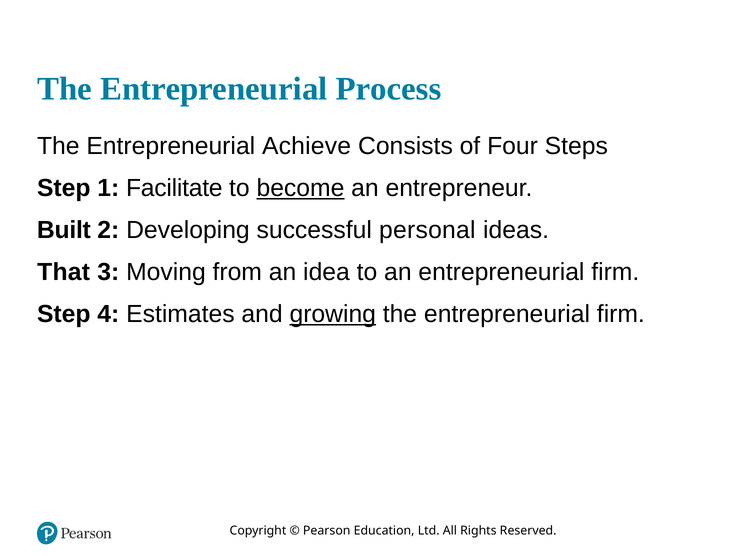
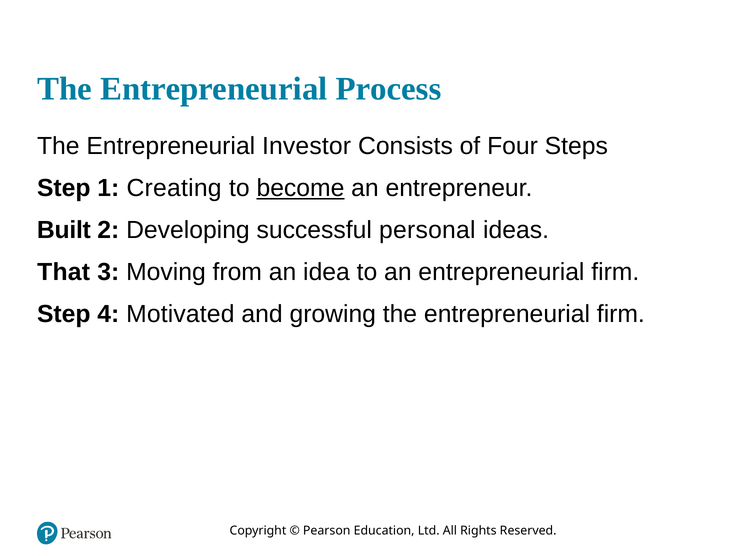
Achieve: Achieve -> Investor (307, 146)
Facilitate: Facilitate -> Creating (174, 188)
Estimates: Estimates -> Motivated (180, 314)
growing underline: present -> none (333, 314)
